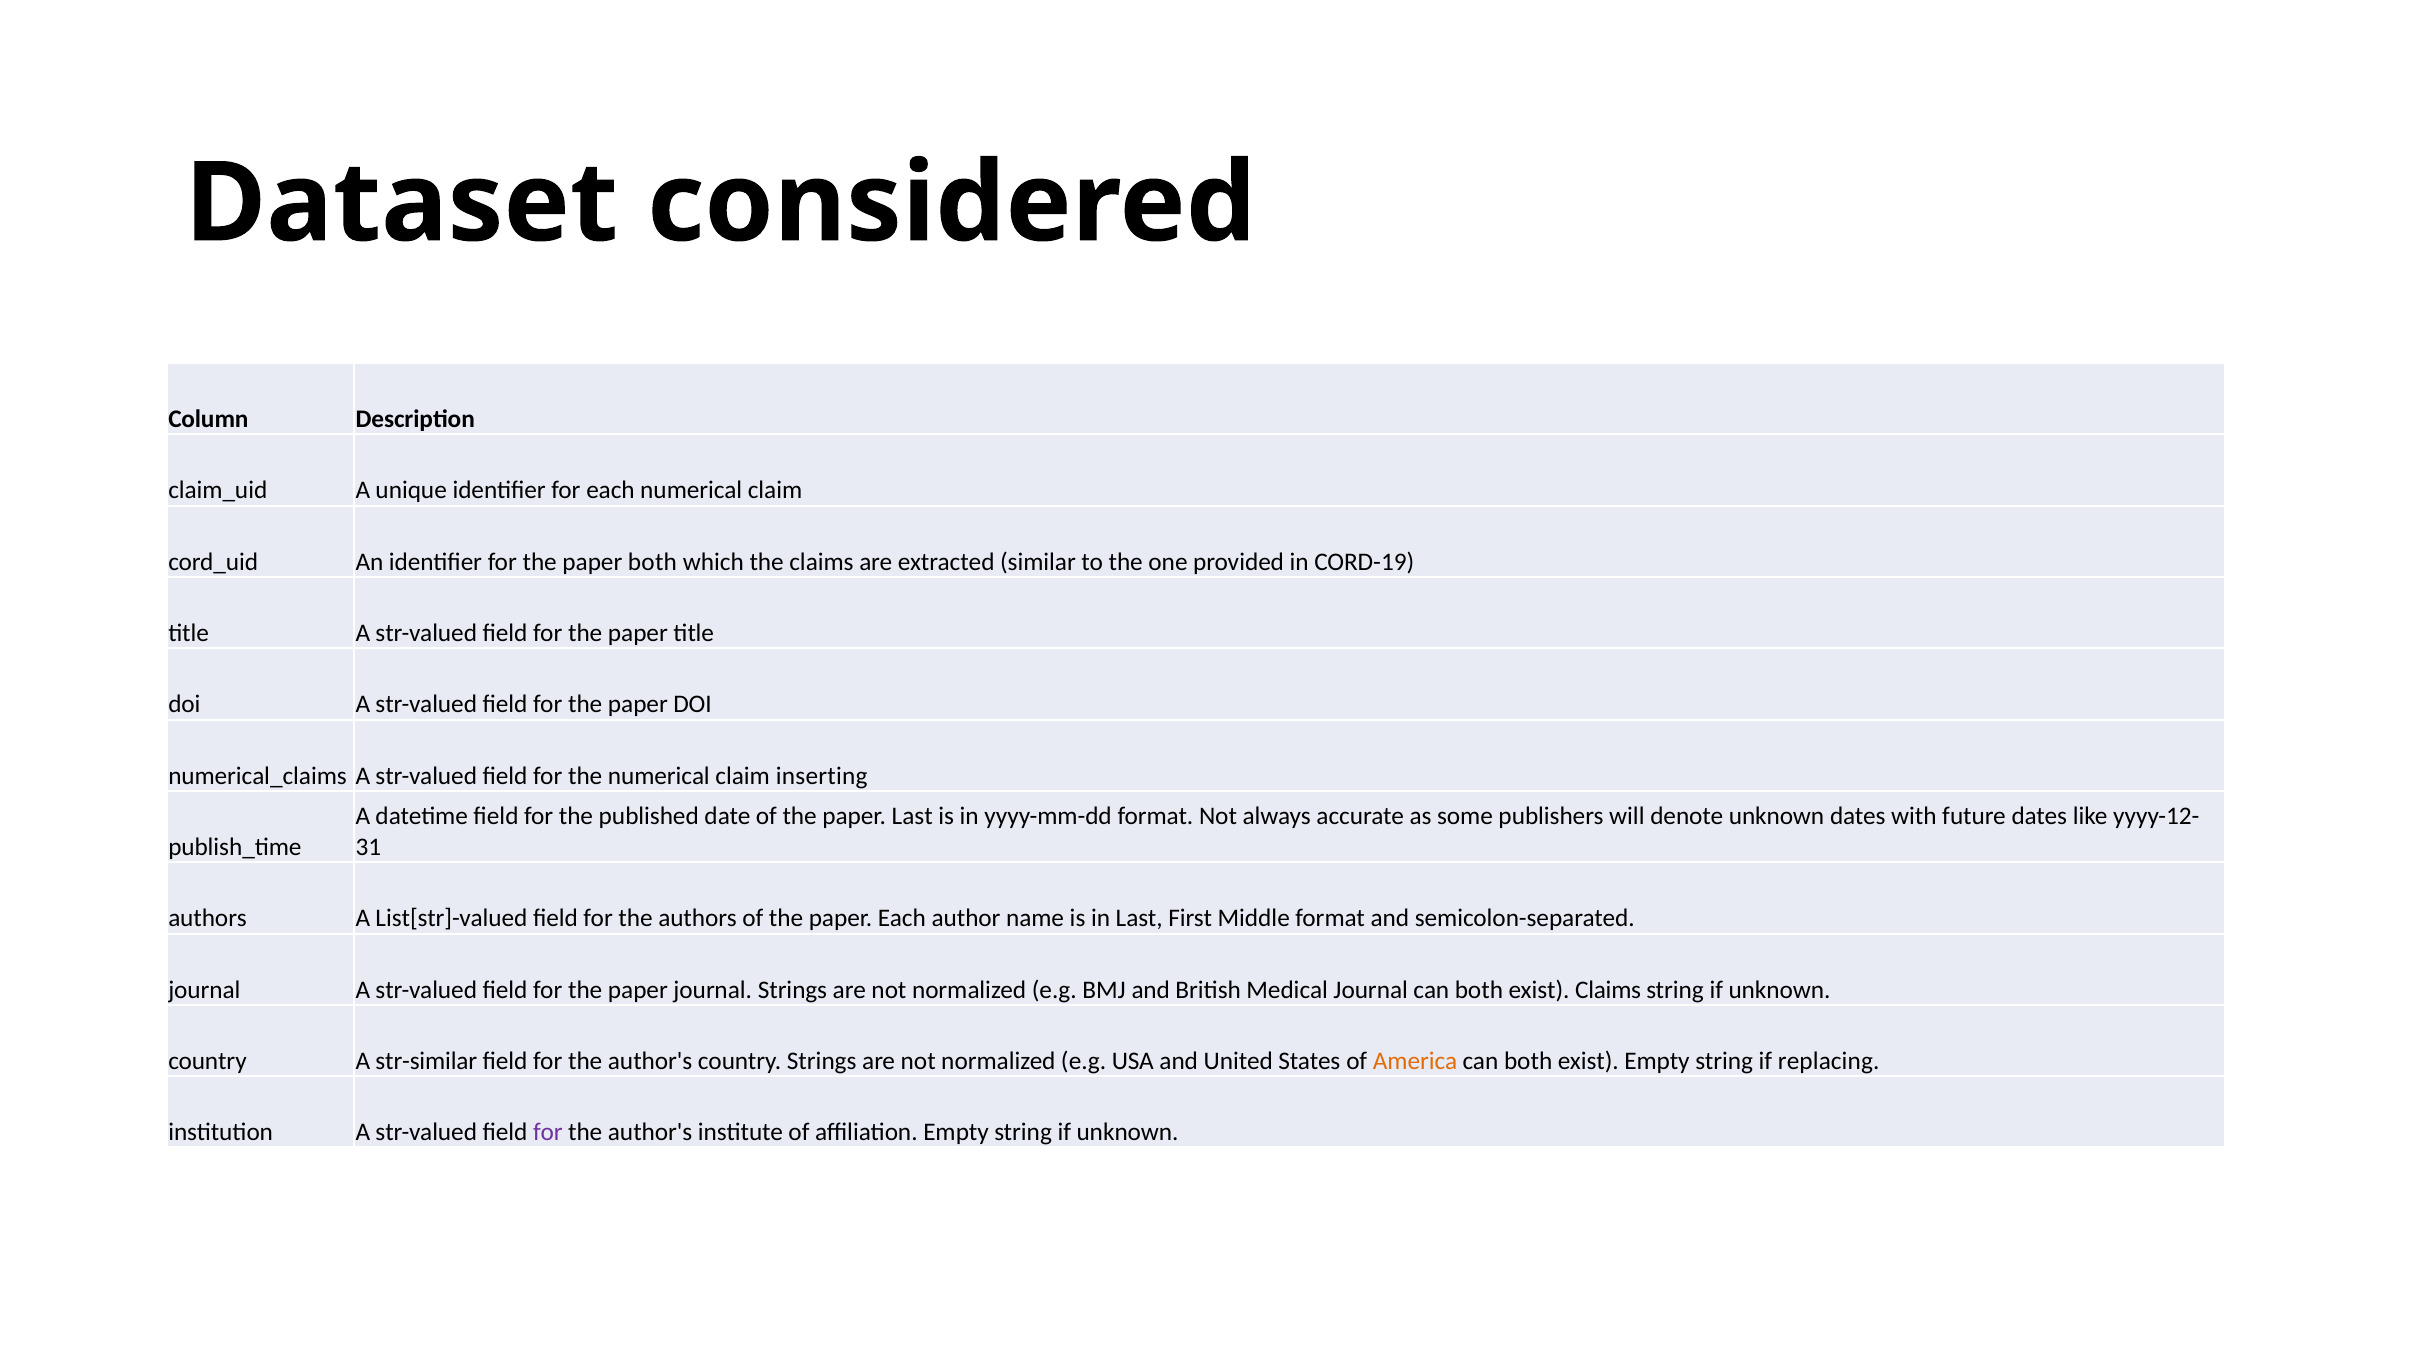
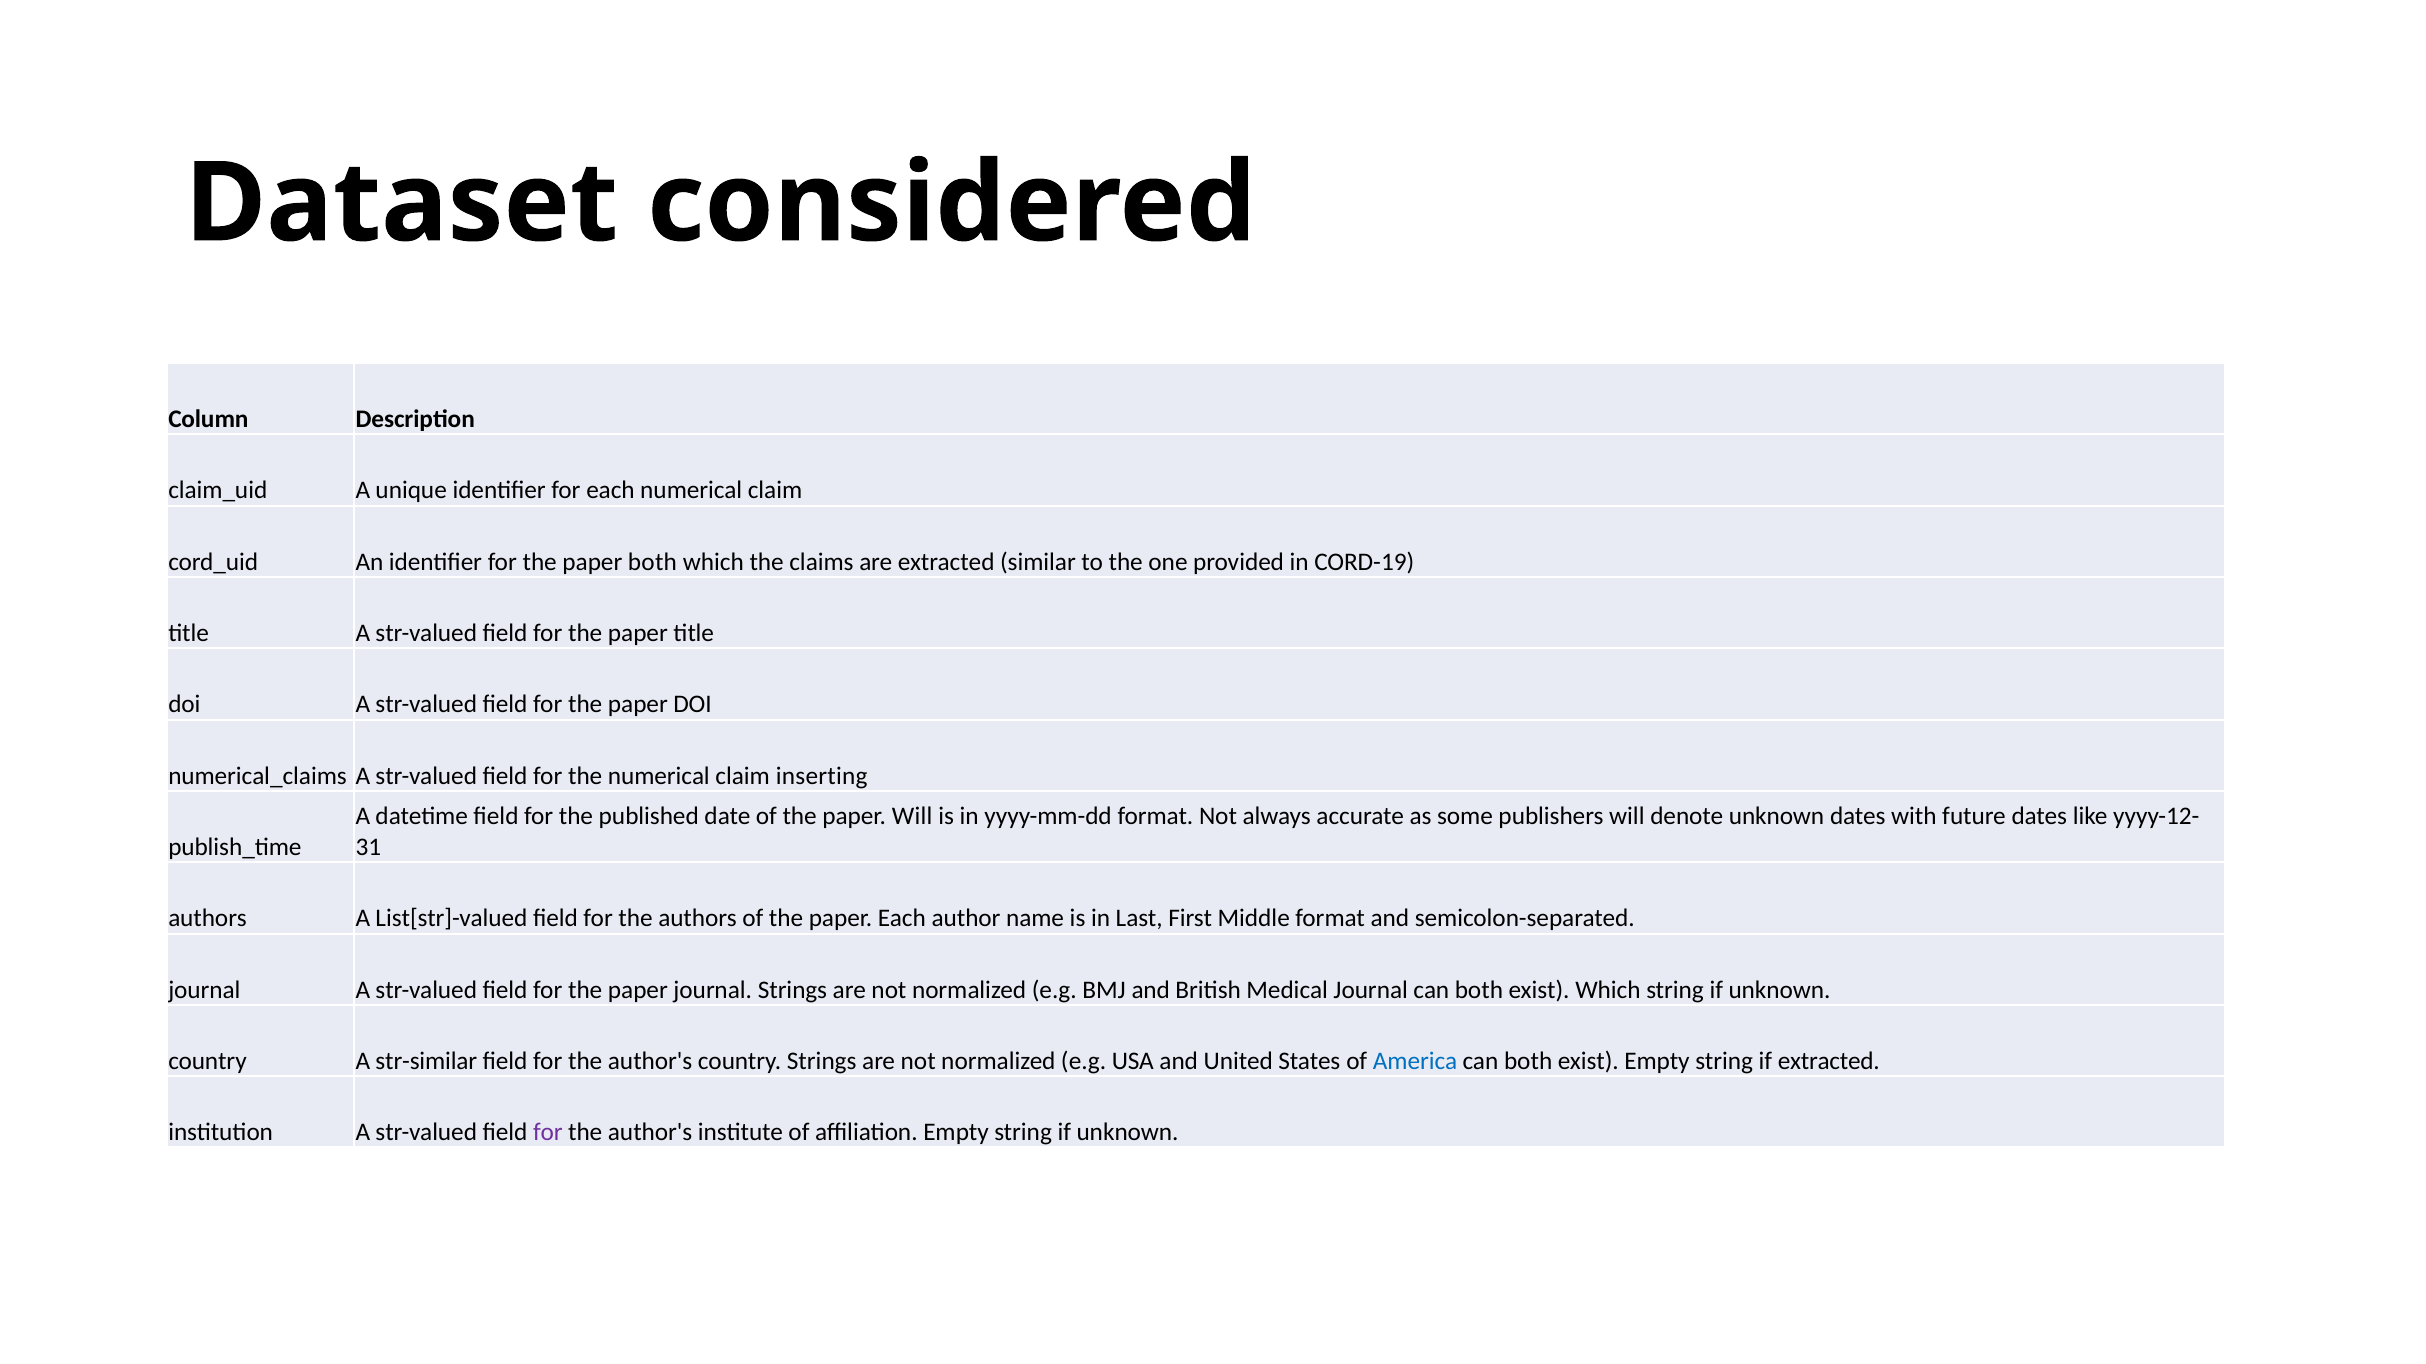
paper Last: Last -> Will (912, 817)
exist Claims: Claims -> Which (1608, 990)
America colour: orange -> blue (1415, 1062)
if replacing: replacing -> extracted (1829, 1062)
